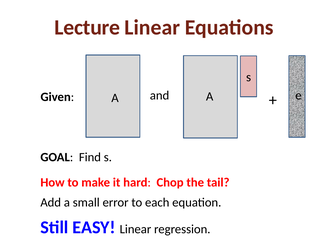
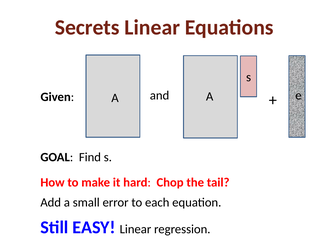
Lecture: Lecture -> Secrets (87, 27)
